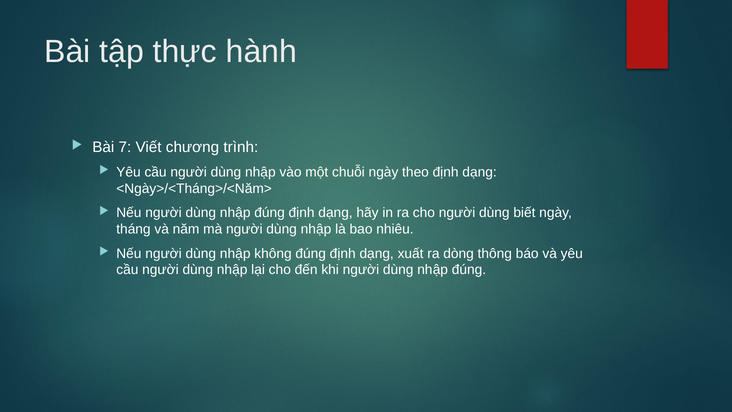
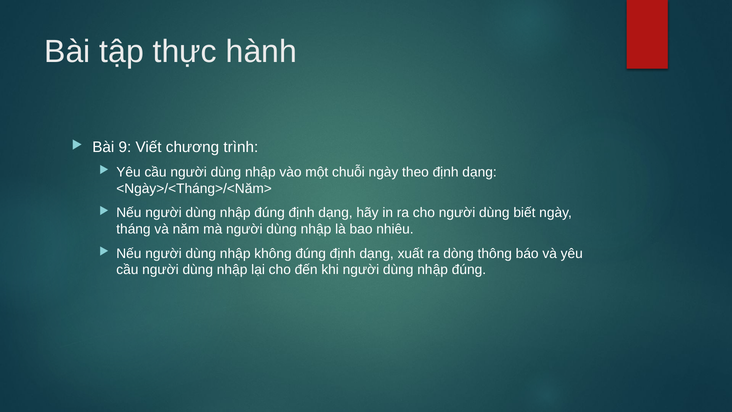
7: 7 -> 9 (125, 147)
